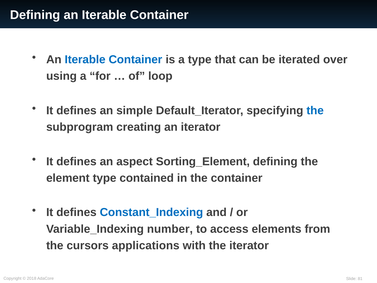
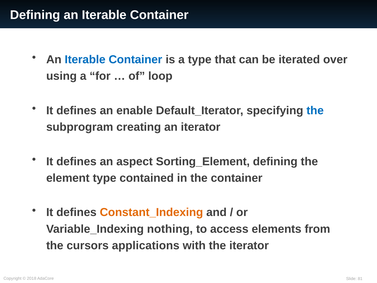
simple: simple -> enable (135, 110)
Constant_Indexing colour: blue -> orange (151, 212)
number: number -> nothing (170, 229)
